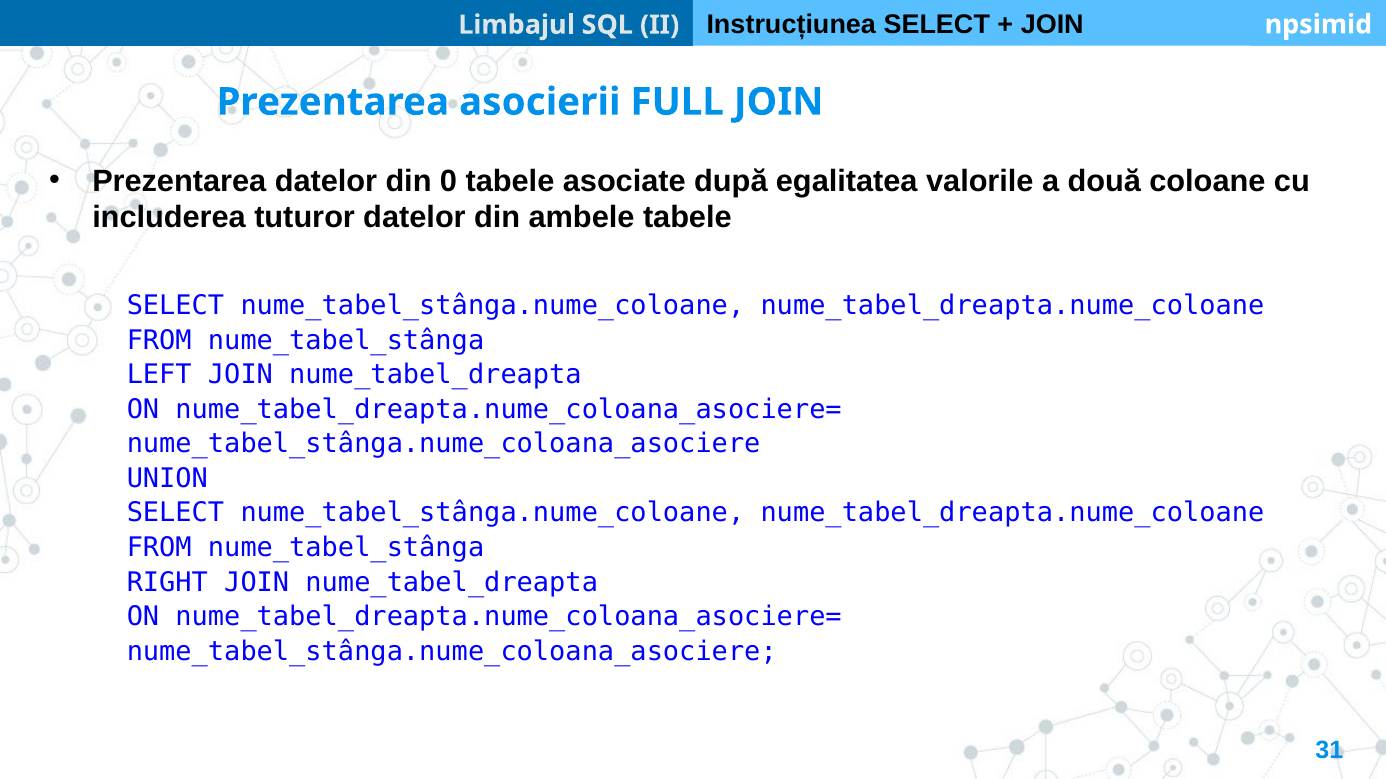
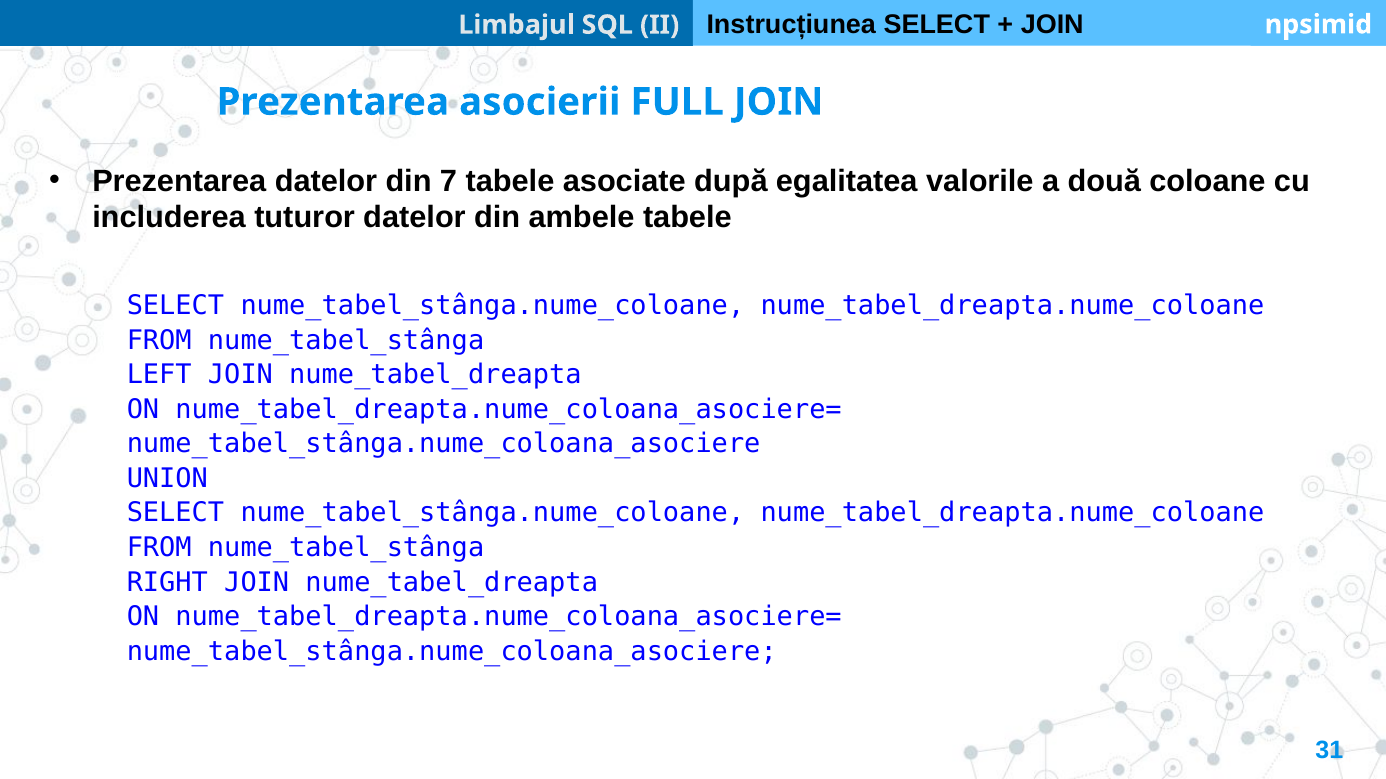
0: 0 -> 7 (449, 181)
